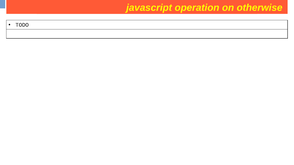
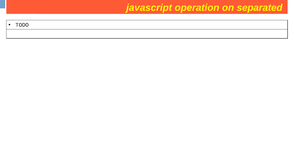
otherwise: otherwise -> separated (260, 8)
